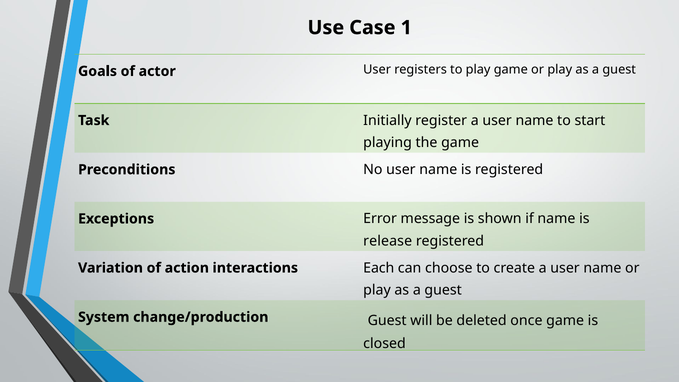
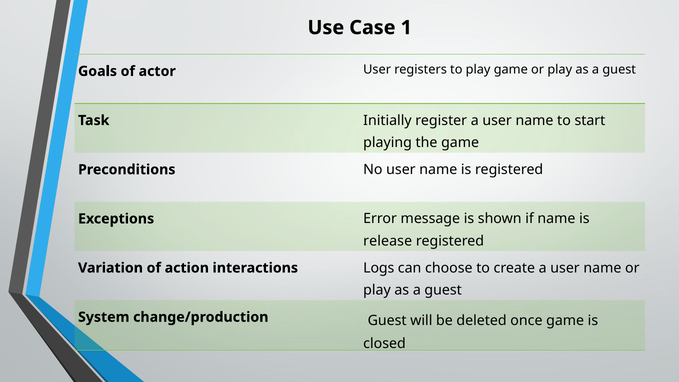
Each: Each -> Logs (379, 268)
